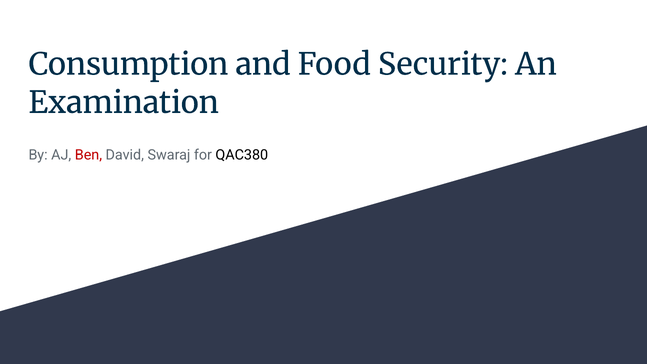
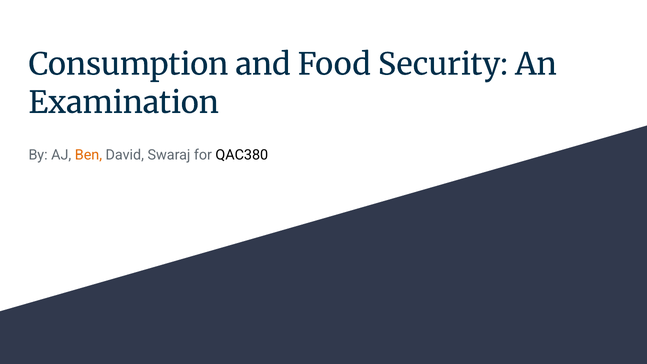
Ben colour: red -> orange (88, 155)
